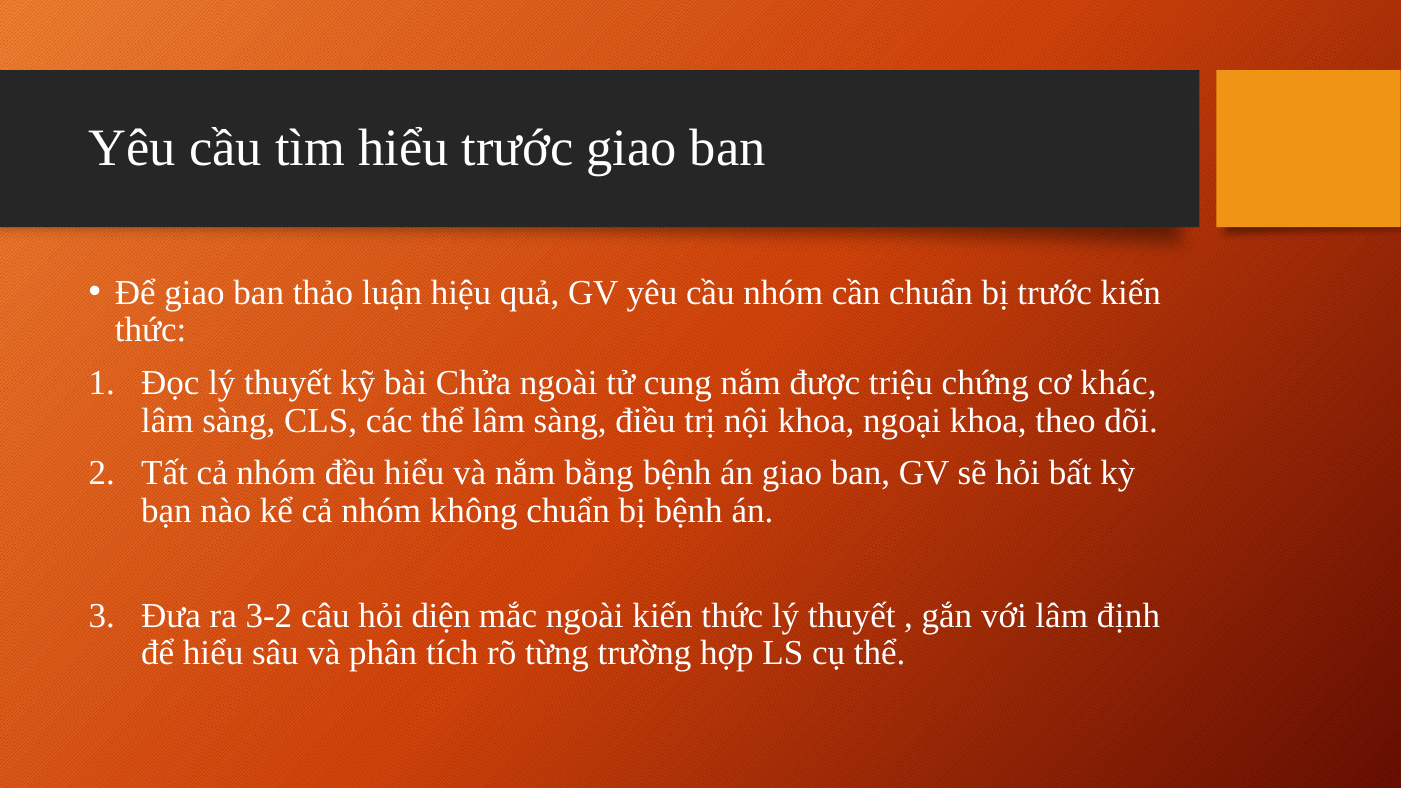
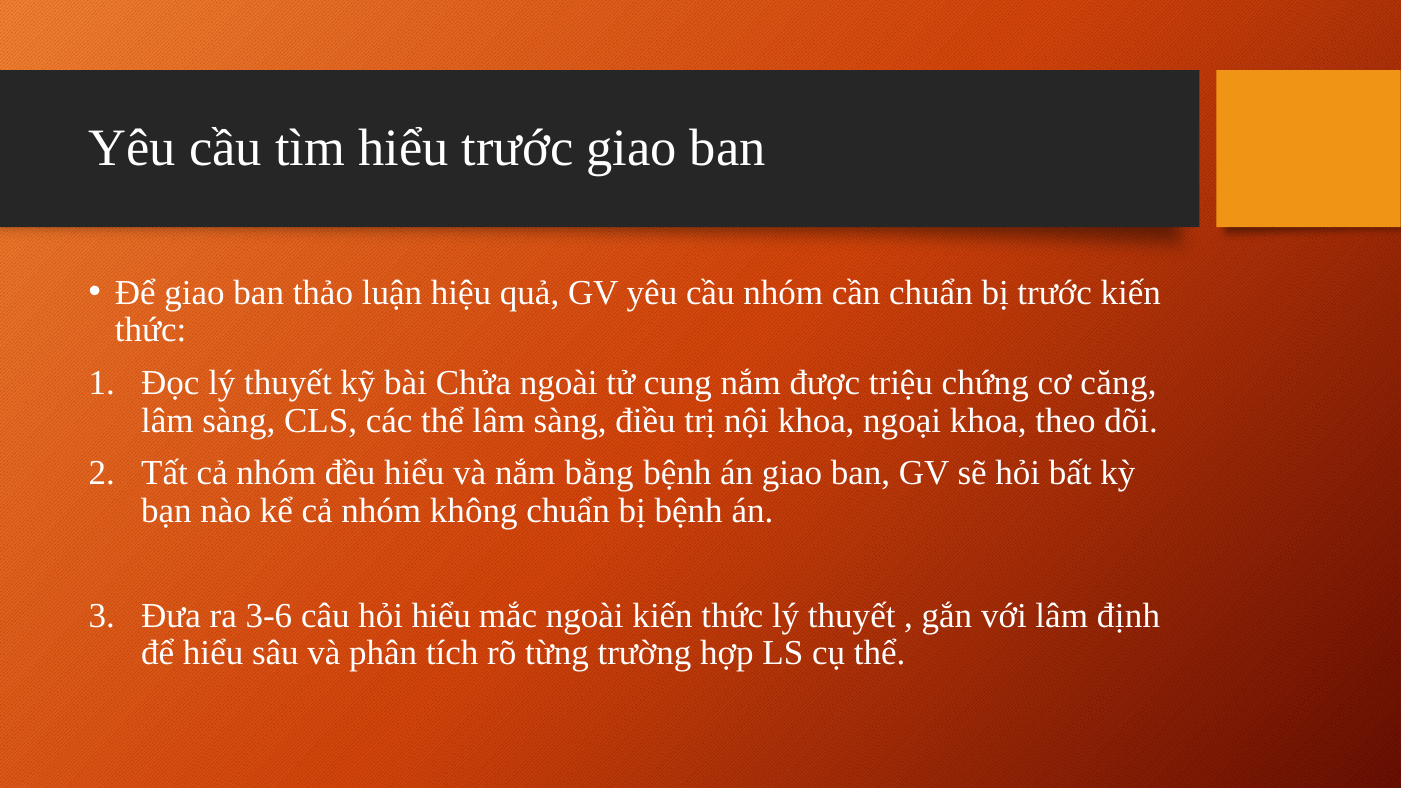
khác: khác -> căng (1119, 383)
3-2: 3-2 -> 3-6 (269, 616)
hỏi diện: diện -> hiểu (441, 616)
